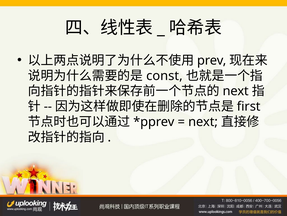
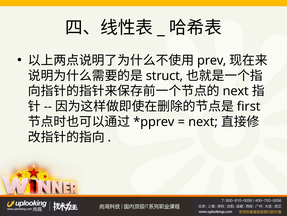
const: const -> struct (165, 76)
